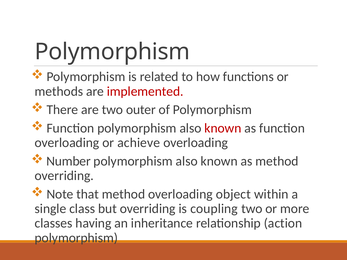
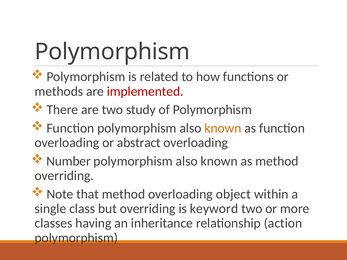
outer: outer -> study (141, 110)
known colour: red -> orange (223, 128)
achieve: achieve -> abstract (139, 143)
coupling: coupling -> keyword (214, 209)
